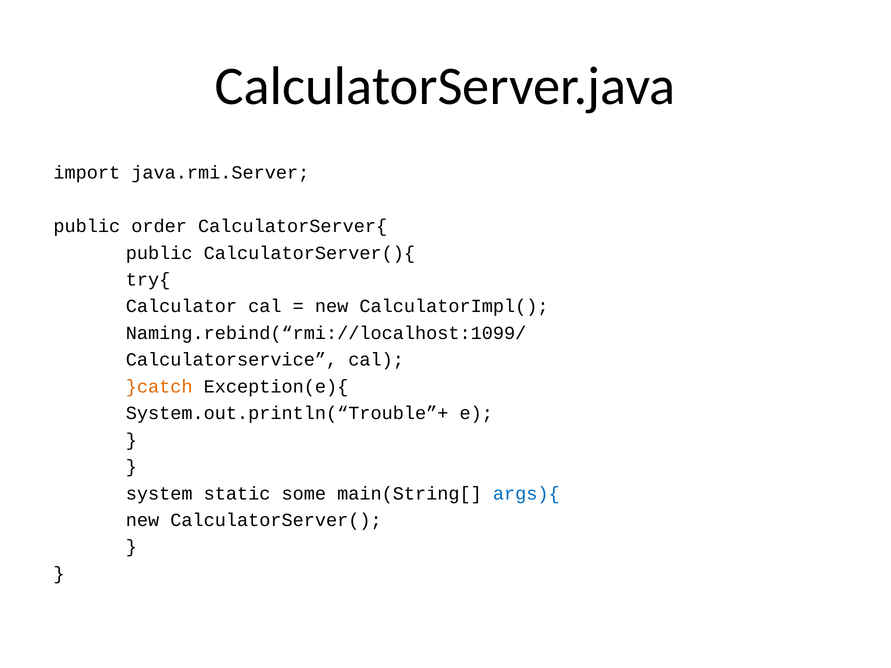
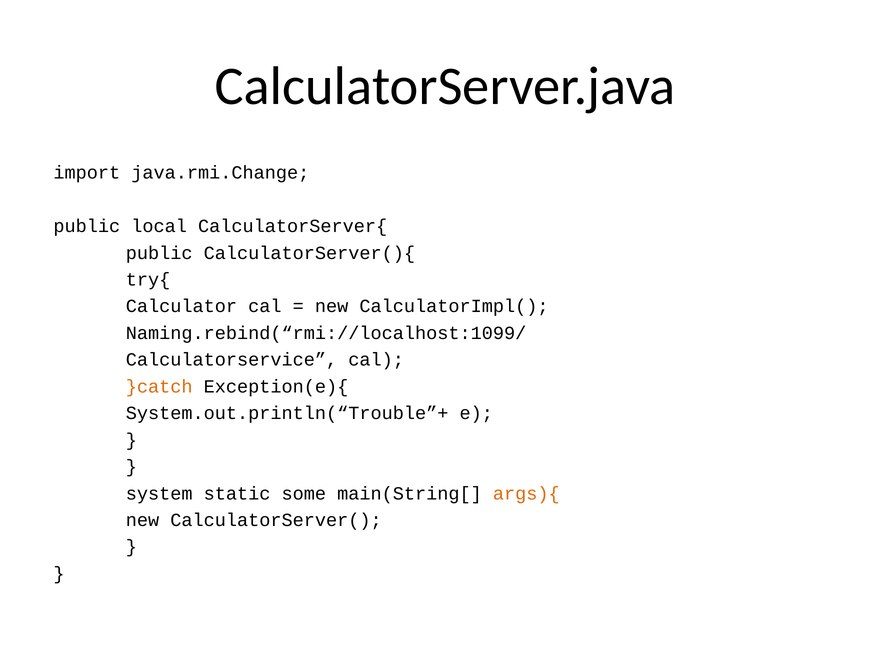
java.rmi.Server: java.rmi.Server -> java.rmi.Change (220, 173)
order: order -> local (159, 226)
args){ colour: blue -> orange (526, 494)
